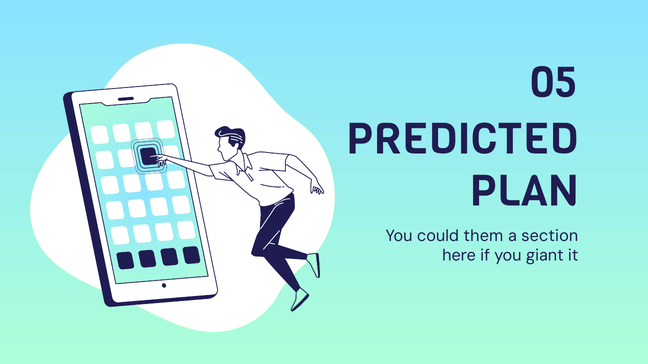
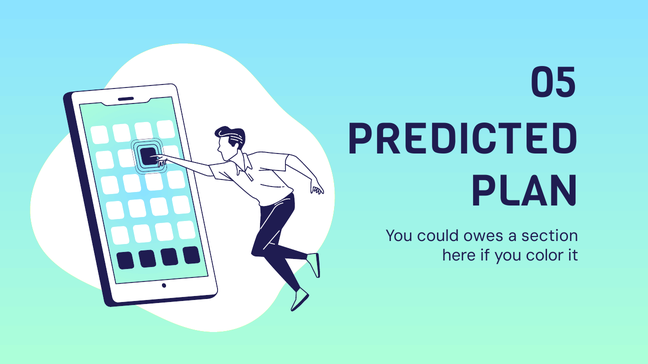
them: them -> owes (483, 236)
giant: giant -> color (545, 256)
